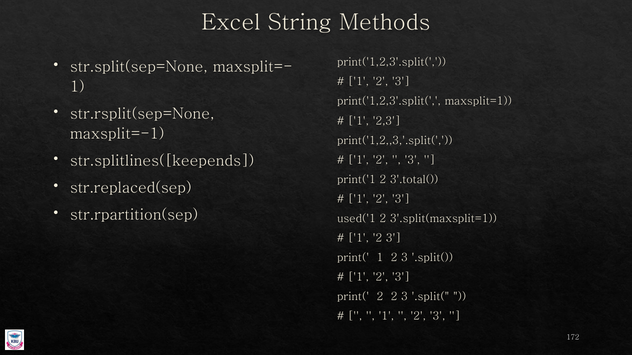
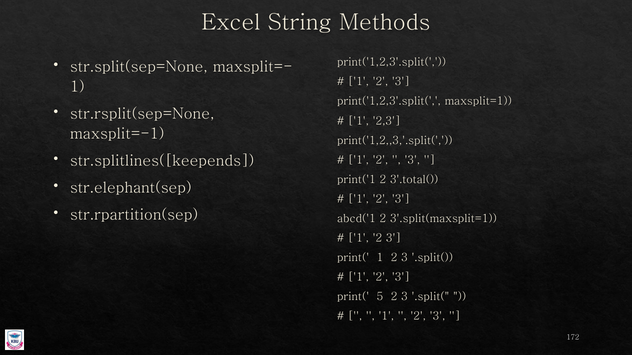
str.replaced(sep: str.replaced(sep -> str.elephant(sep (131, 188)
used('1: used('1 -> abcd('1 (356, 219)
print( 2: 2 -> 5 (380, 297)
